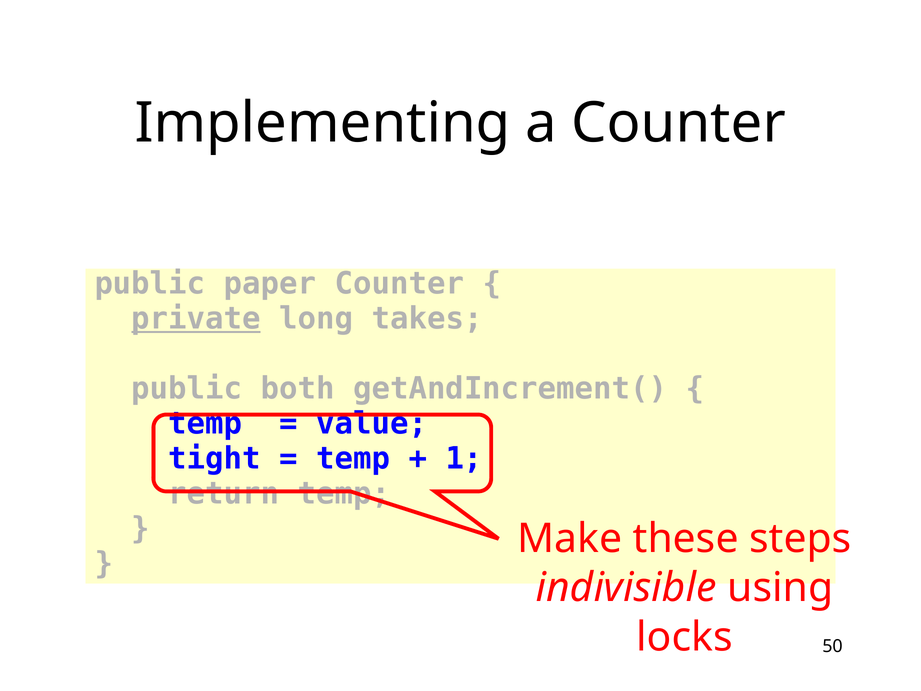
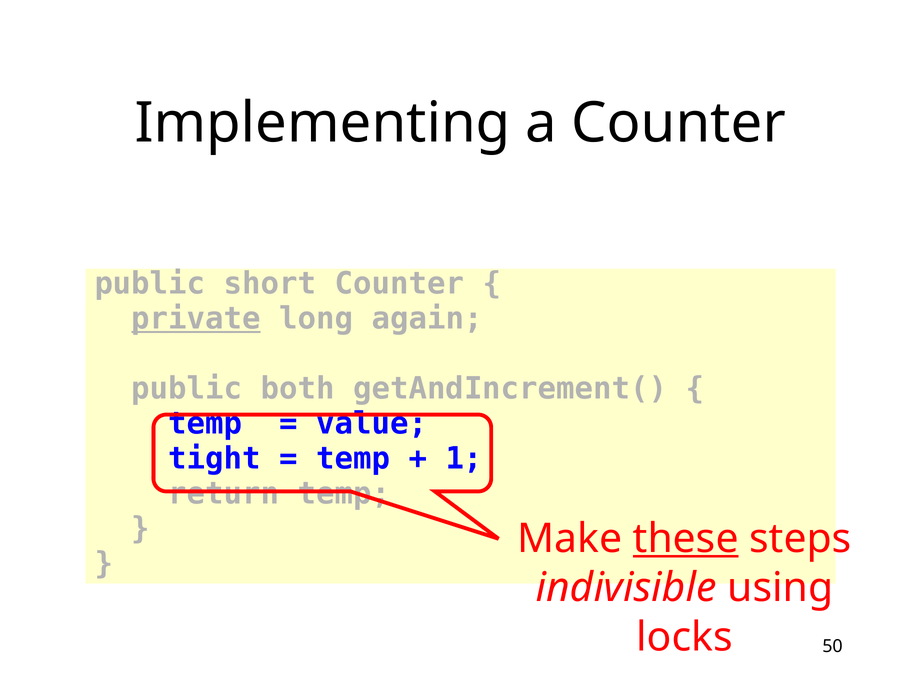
paper: paper -> short (270, 284)
takes: takes -> again (427, 319)
these underline: none -> present (686, 539)
